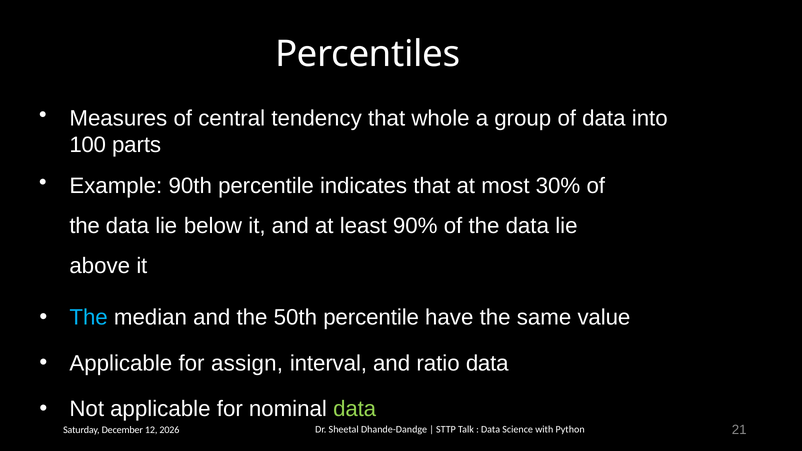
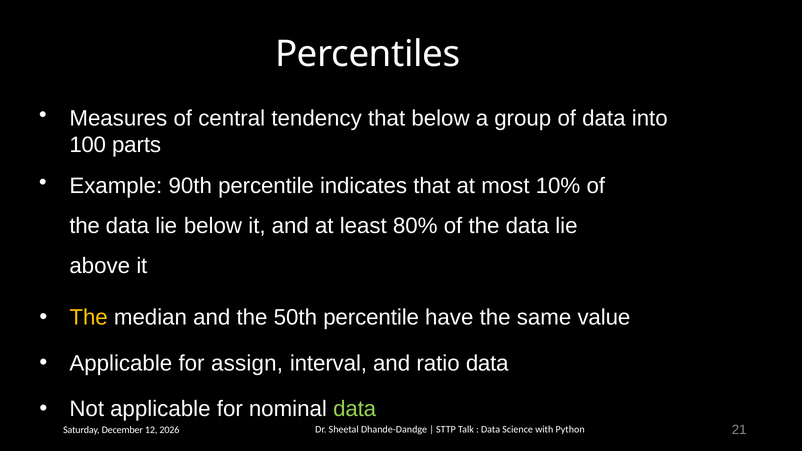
that whole: whole -> below (440, 118)
30%: 30% -> 10% (558, 186)
90%: 90% -> 80% (415, 226)
The colour: light blue -> yellow (89, 318)
